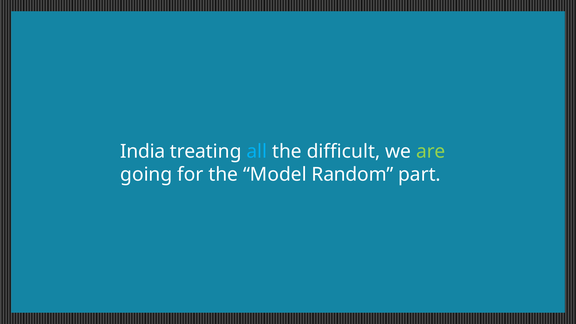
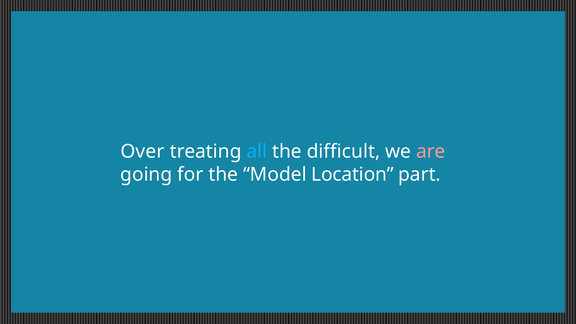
India: India -> Over (142, 152)
are colour: light green -> pink (431, 152)
Random: Random -> Location (353, 175)
